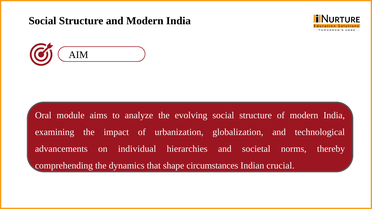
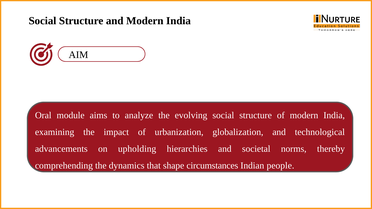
individual: individual -> upholding (137, 149)
crucial: crucial -> people (280, 166)
